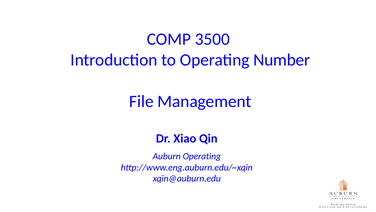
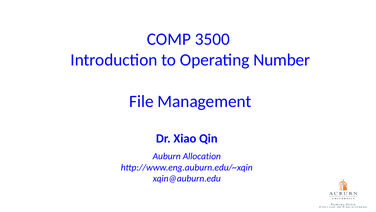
Auburn Operating: Operating -> Allocation (202, 156)
